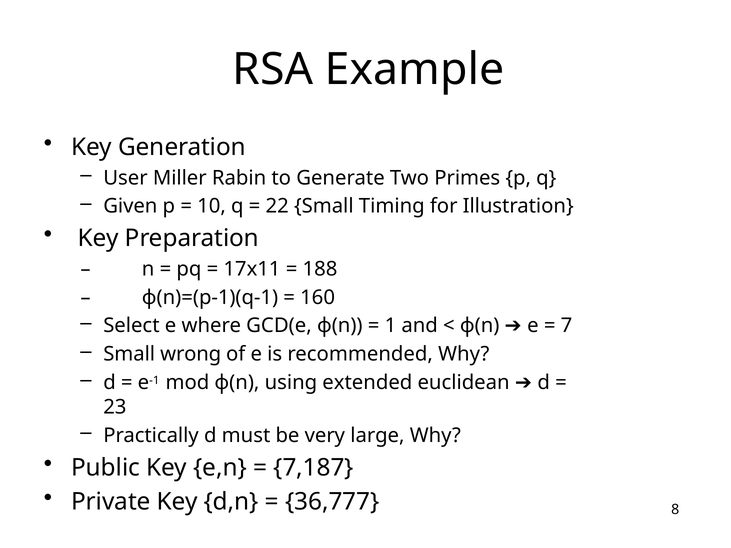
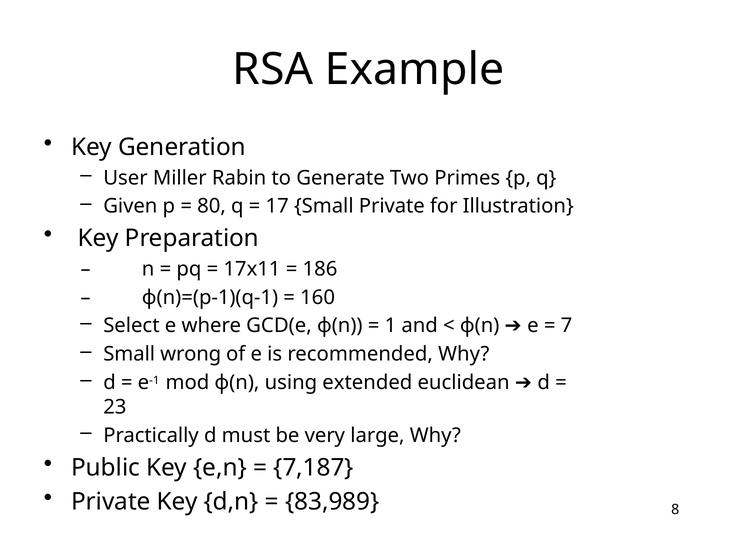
10: 10 -> 80 (212, 206)
22: 22 -> 17 (277, 206)
Small Timing: Timing -> Private (392, 206)
188: 188 -> 186 (320, 269)
36,777: 36,777 -> 83,989 (332, 502)
